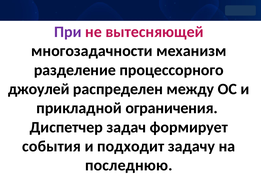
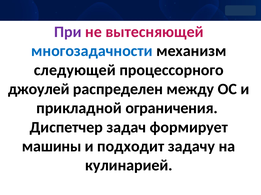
многозадачности colour: black -> blue (92, 51)
разделение: разделение -> следующей (75, 70)
события: события -> машины (52, 147)
последнюю: последнюю -> кулинарией (129, 166)
